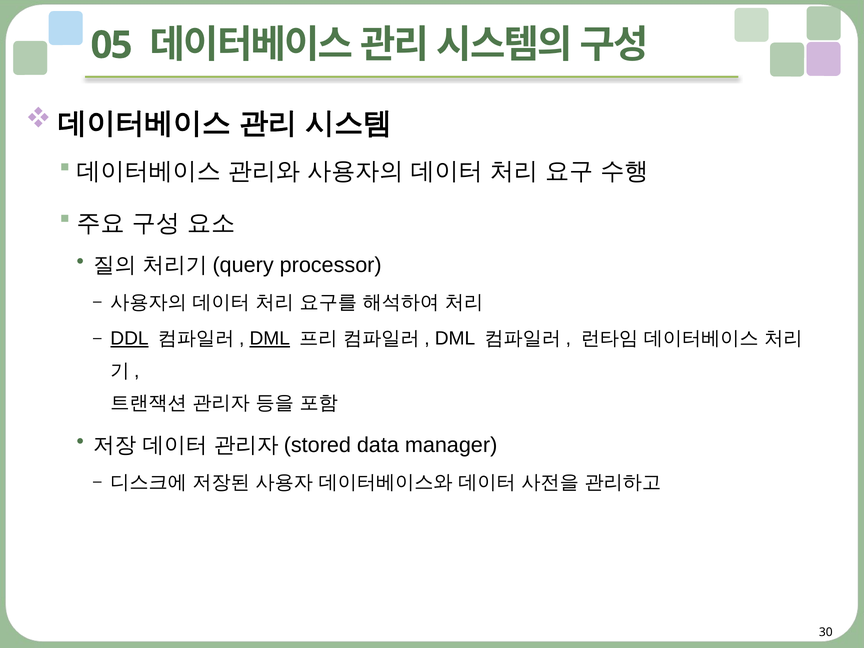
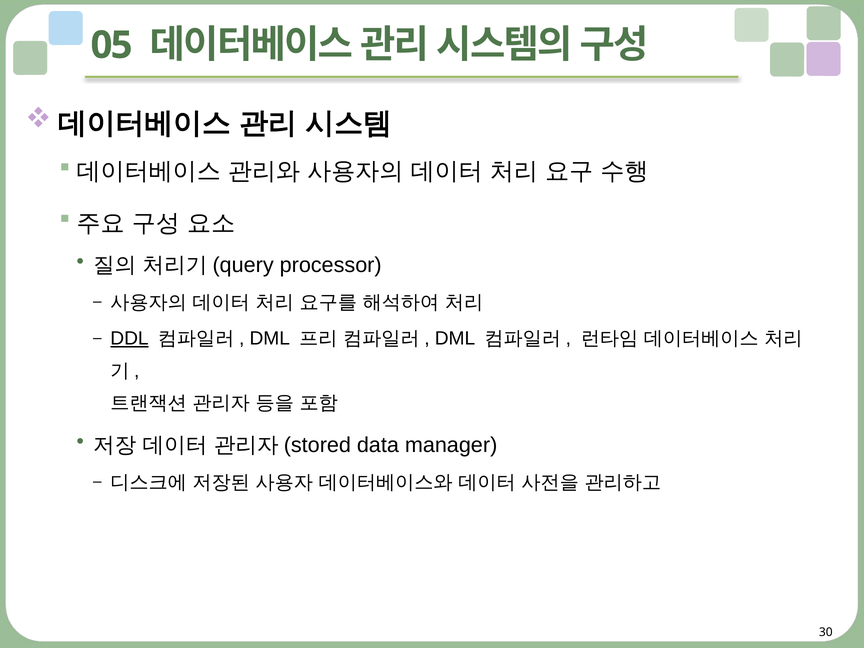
DML underline: present -> none (270, 339)
